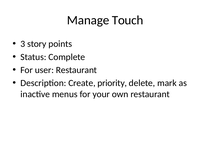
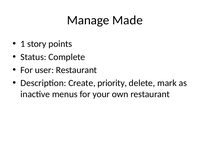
Touch: Touch -> Made (127, 20)
3: 3 -> 1 (23, 44)
